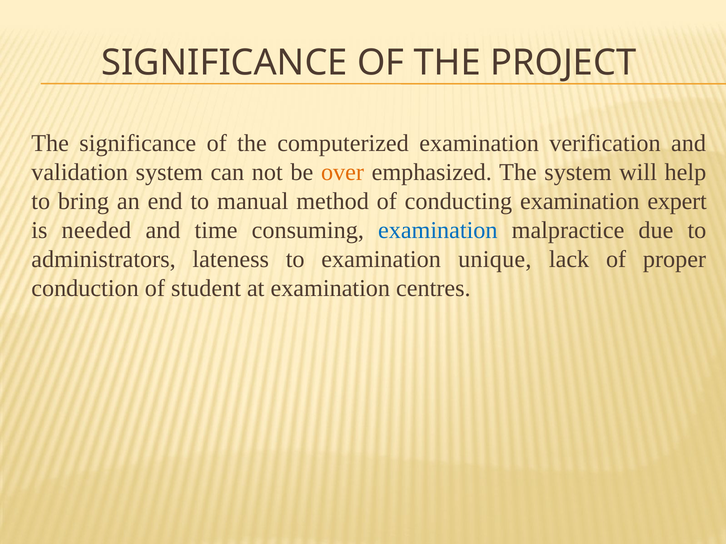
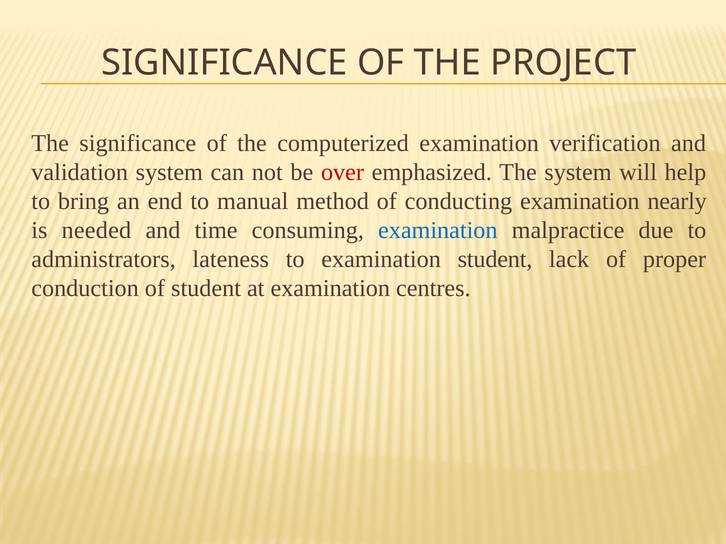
over colour: orange -> red (343, 172)
expert: expert -> nearly (677, 201)
examination unique: unique -> student (495, 259)
